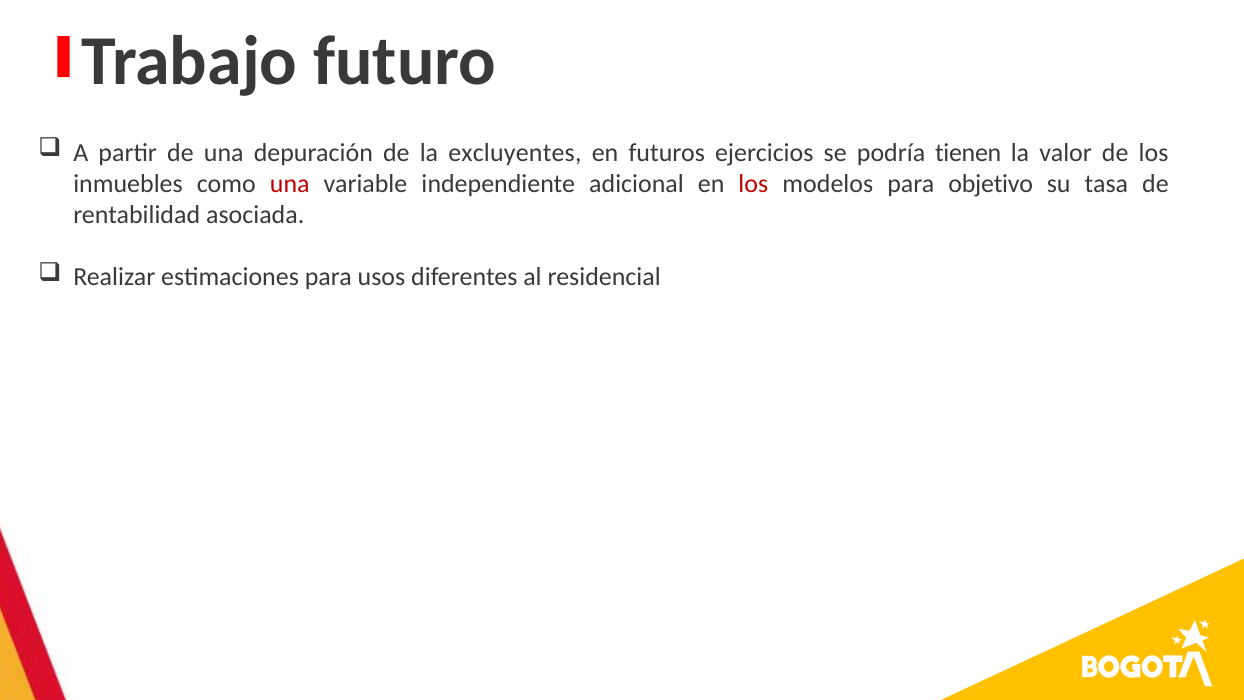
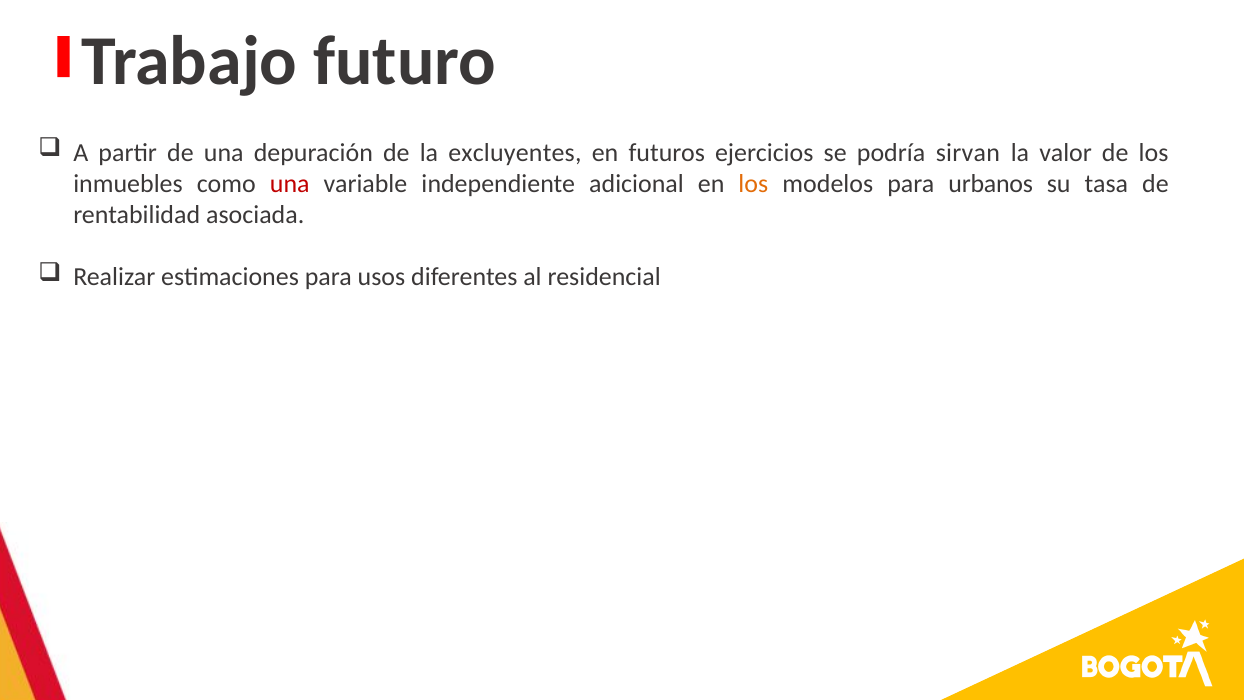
tienen: tienen -> sirvan (968, 152)
los colour: red -> orange (753, 184)
objetivo: objetivo -> urbanos (991, 184)
